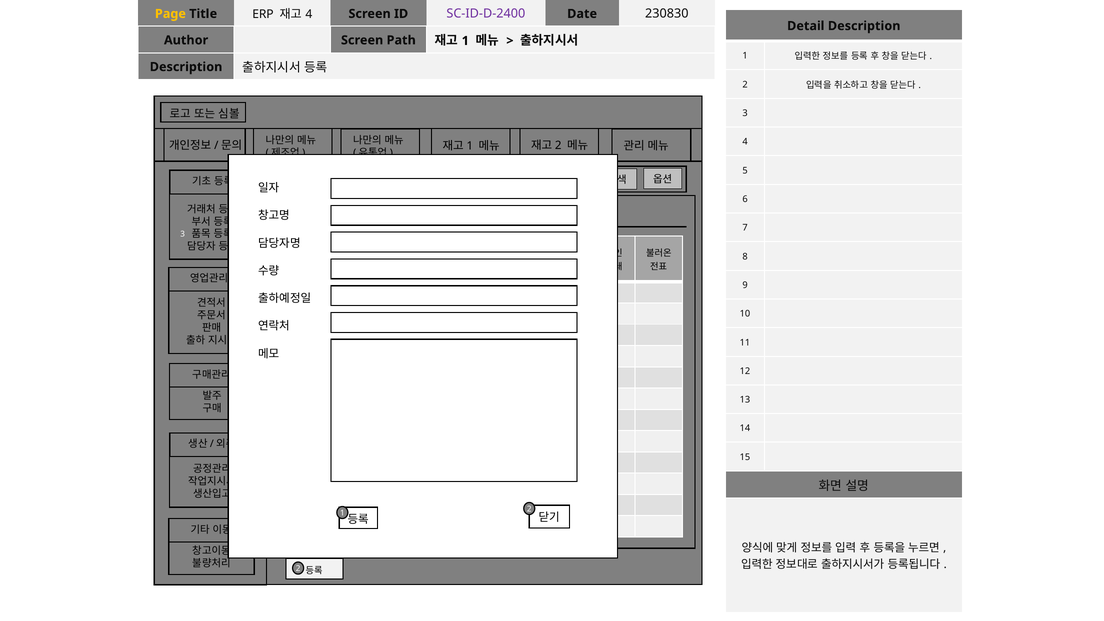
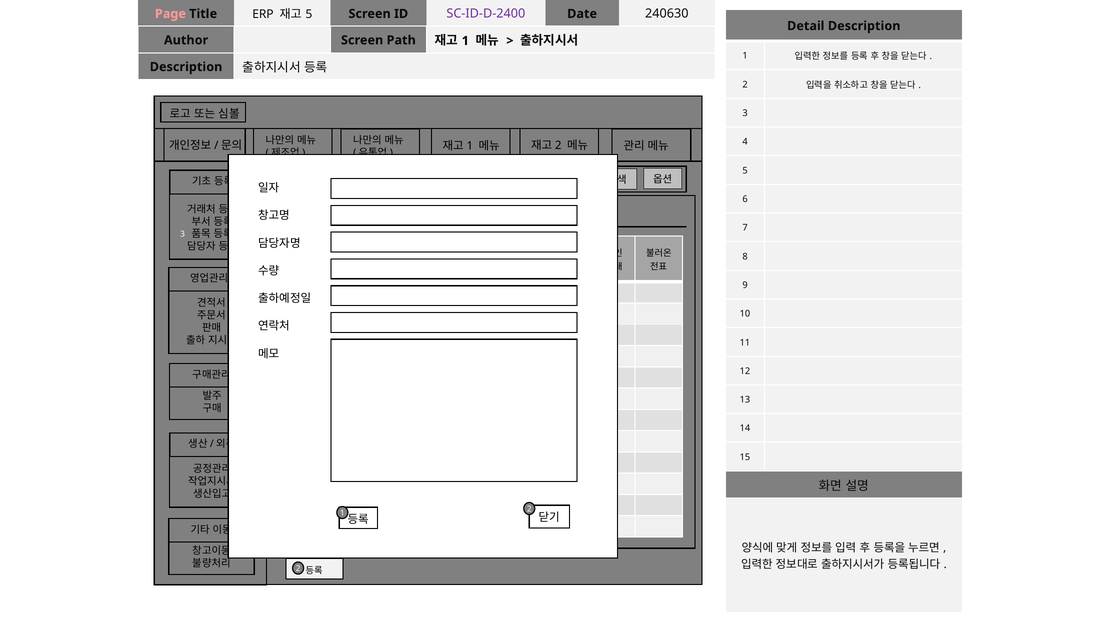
Page colour: yellow -> pink (170, 14)
4: 4 -> 5 (309, 14)
230830: 230830 -> 240630 (667, 14)
